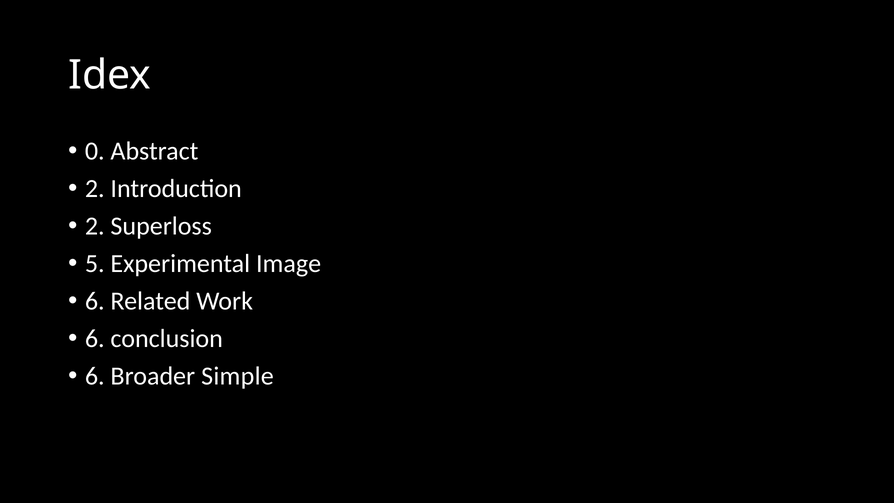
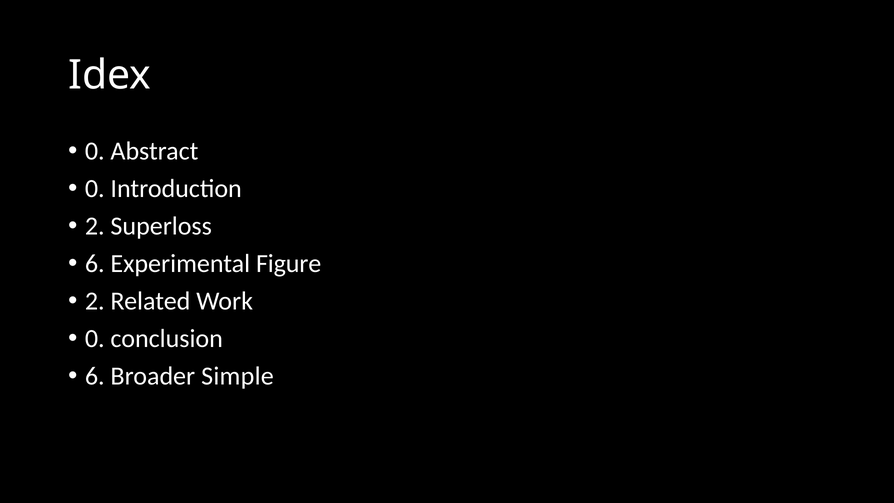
2: 2 -> 0 (95, 189)
5: 5 -> 6 (95, 264)
Image: Image -> Figure (289, 264)
6: 6 -> 2 (95, 301)
6: 6 -> 0 (95, 339)
